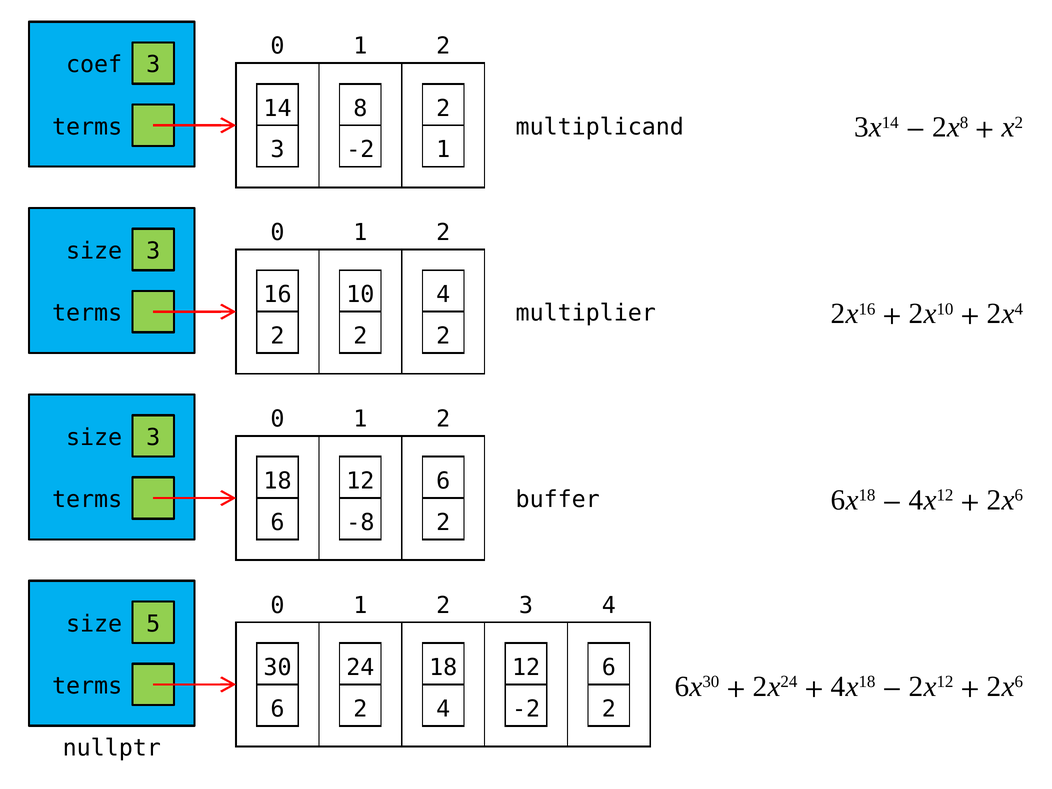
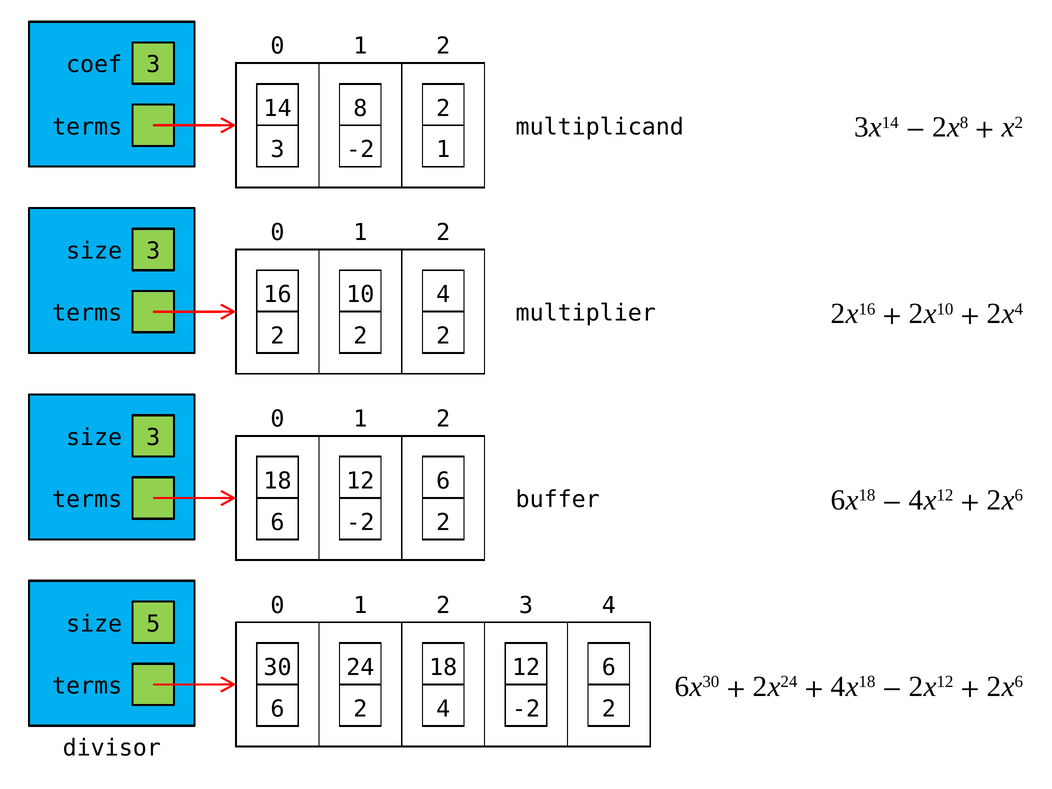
-8: -8 -> -2 (360, 522)
nullptr: nullptr -> divisor (112, 748)
